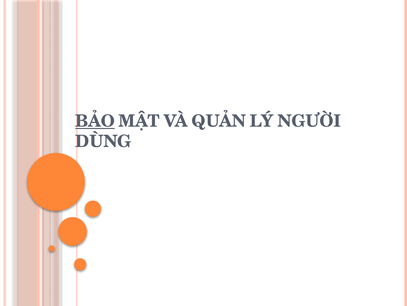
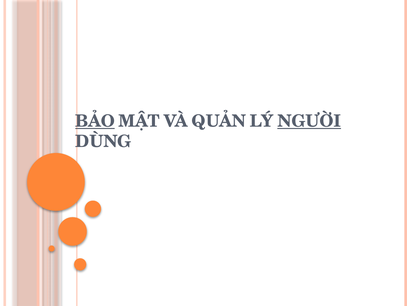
NGƯỜI underline: none -> present (309, 121)
